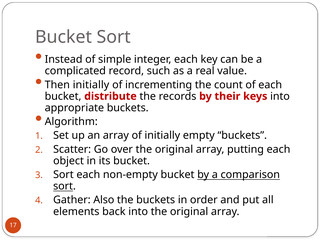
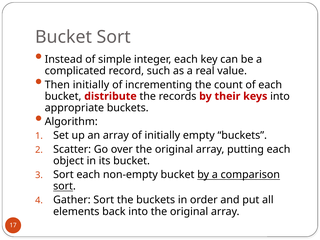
Gather Also: Also -> Sort (104, 200)
